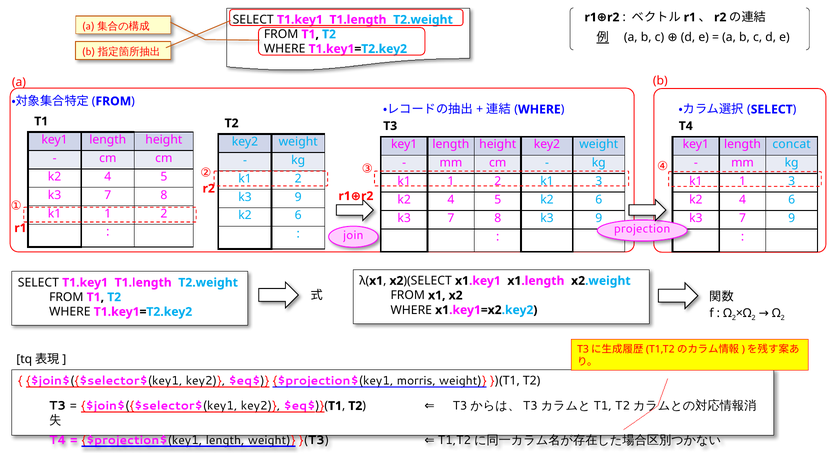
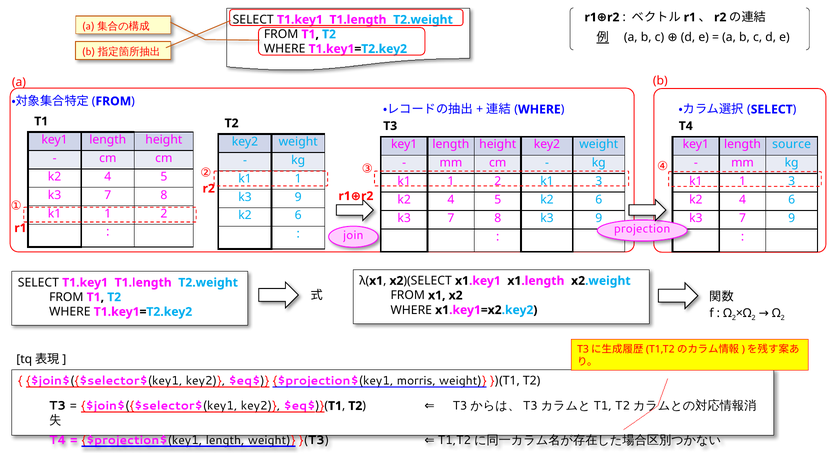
concat: concat -> source (792, 144)
2: 2 -> 1 (298, 179)
